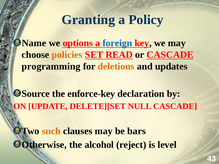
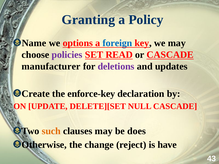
policies colour: orange -> purple (67, 55)
programming: programming -> manufacturer (51, 67)
deletions colour: orange -> purple (116, 67)
Source: Source -> Create (36, 94)
bars: bars -> does (137, 131)
alcohol: alcohol -> change (99, 145)
level: level -> have (167, 145)
